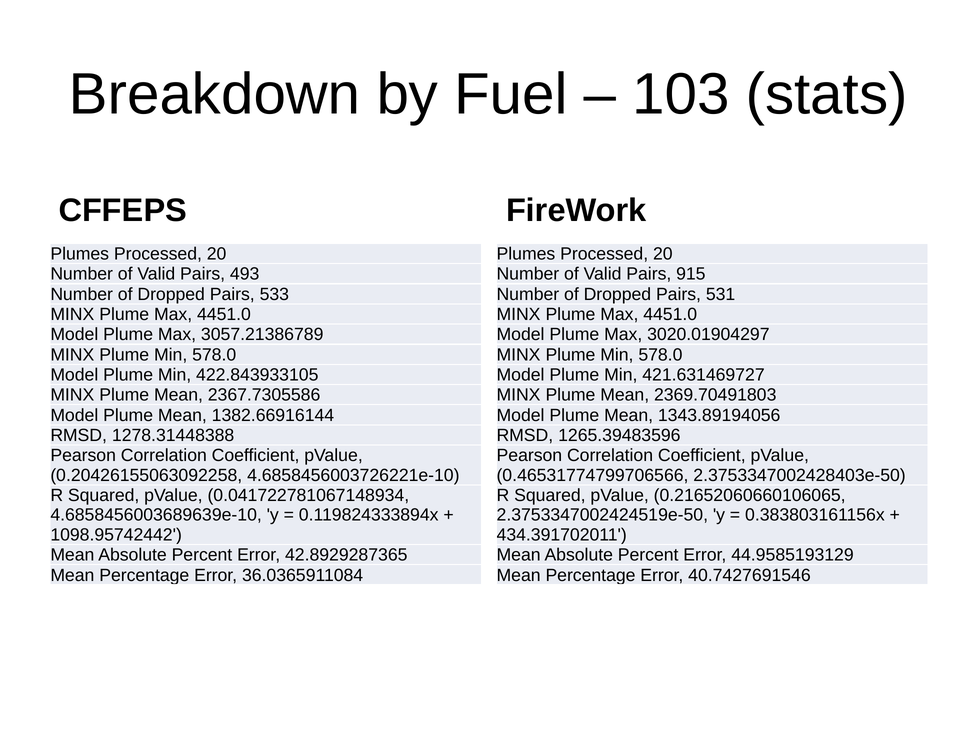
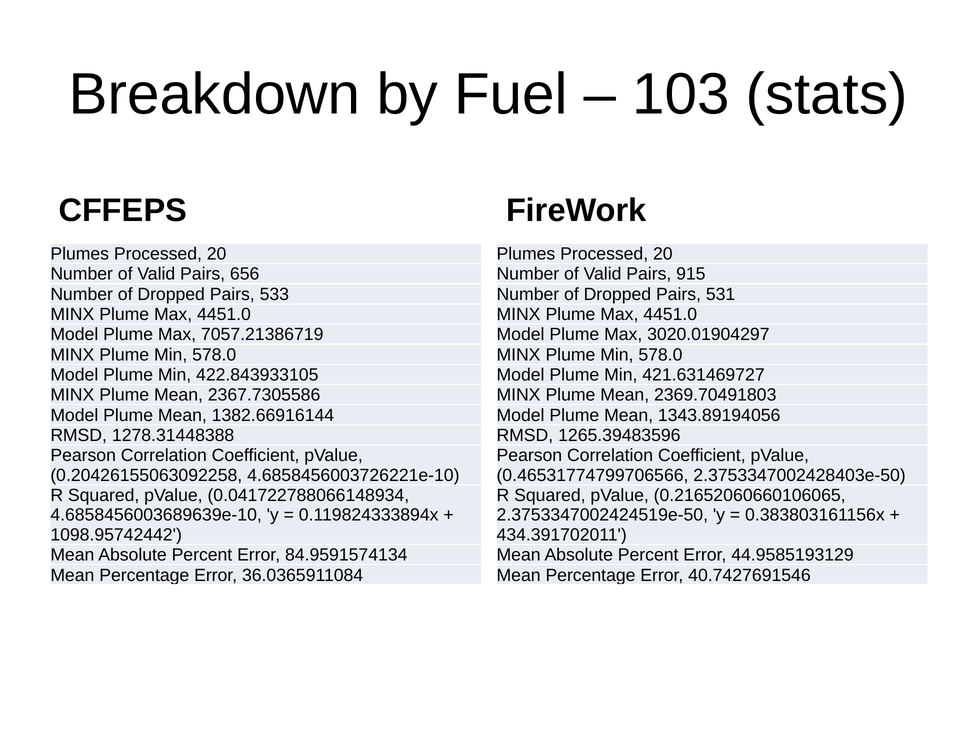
493: 493 -> 656 (245, 274)
3057.21386789: 3057.21386789 -> 7057.21386719 (262, 335)
0.041722781067148934: 0.041722781067148934 -> 0.041722788066148934 (308, 495)
42.8929287365: 42.8929287365 -> 84.9591574134 (346, 555)
